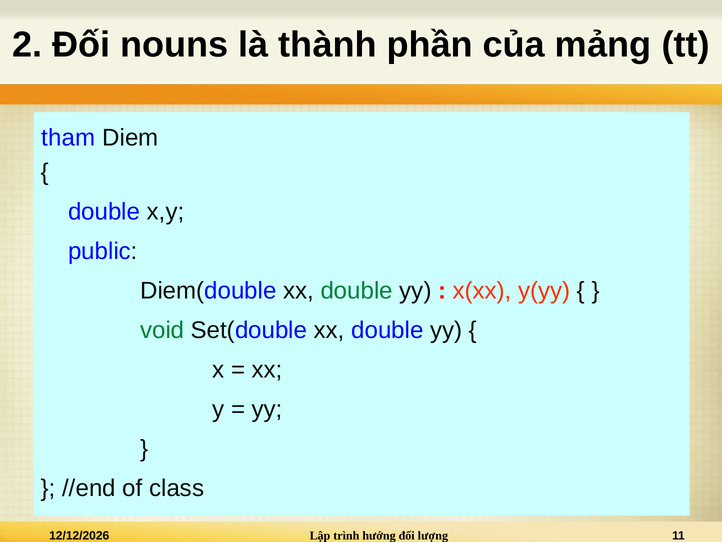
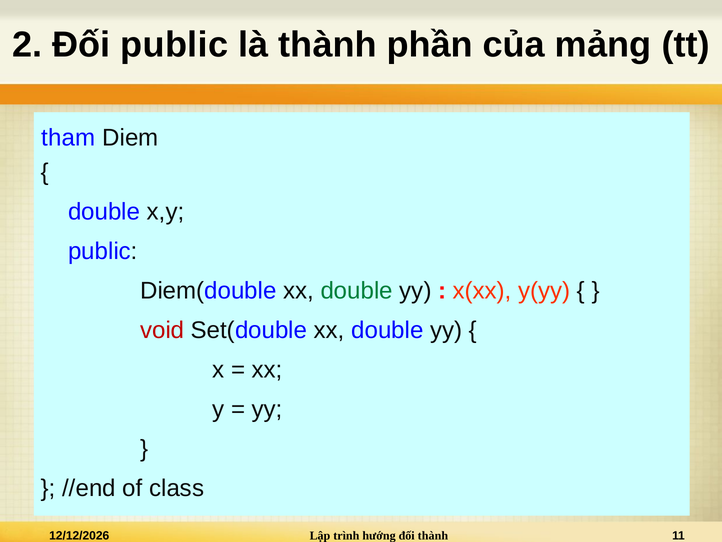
Đối nouns: nouns -> public (174, 45)
void colour: green -> red (162, 330)
đối lượng: lượng -> thành (433, 535)
